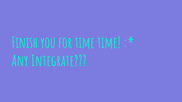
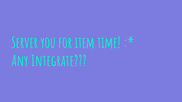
Finish: Finish -> Server (25, 43)
for time: time -> item (85, 43)
